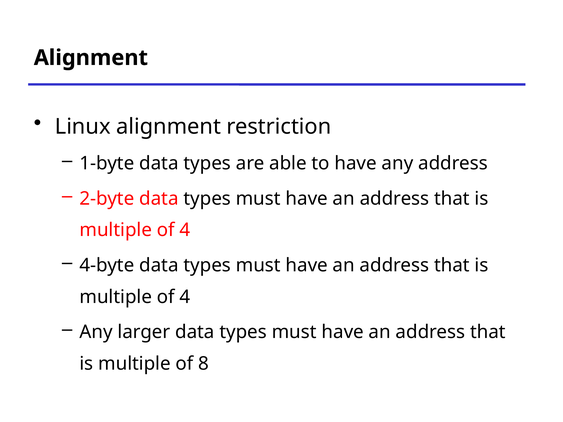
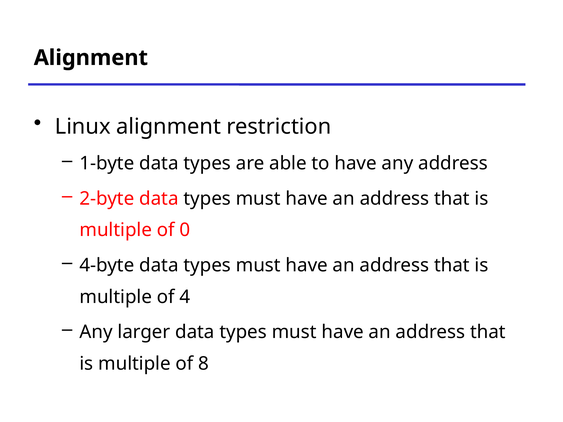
4: 4 -> 0 (185, 230)
